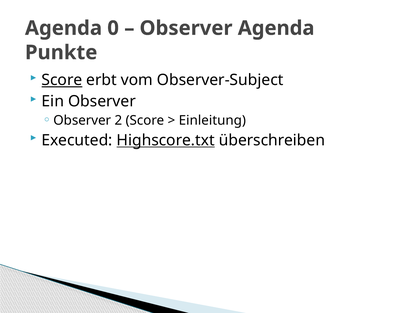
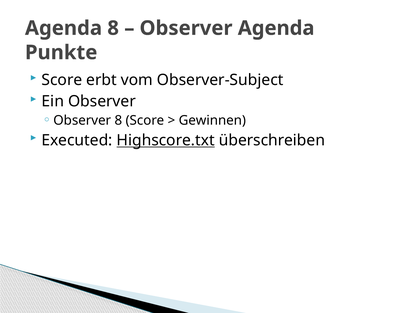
Agenda 0: 0 -> 8 (113, 28)
Score underline: present -> none (62, 80)
Observer 2: 2 -> 8 (118, 120)
Einleitung: Einleitung -> Gewinnen (212, 120)
